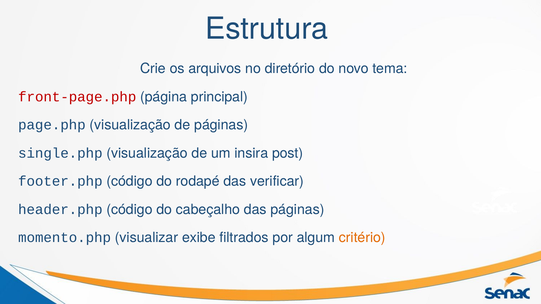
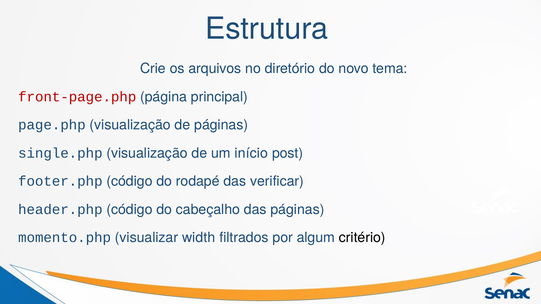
insira: insira -> início (251, 153)
exibe: exibe -> width (199, 238)
critério colour: orange -> black (362, 238)
